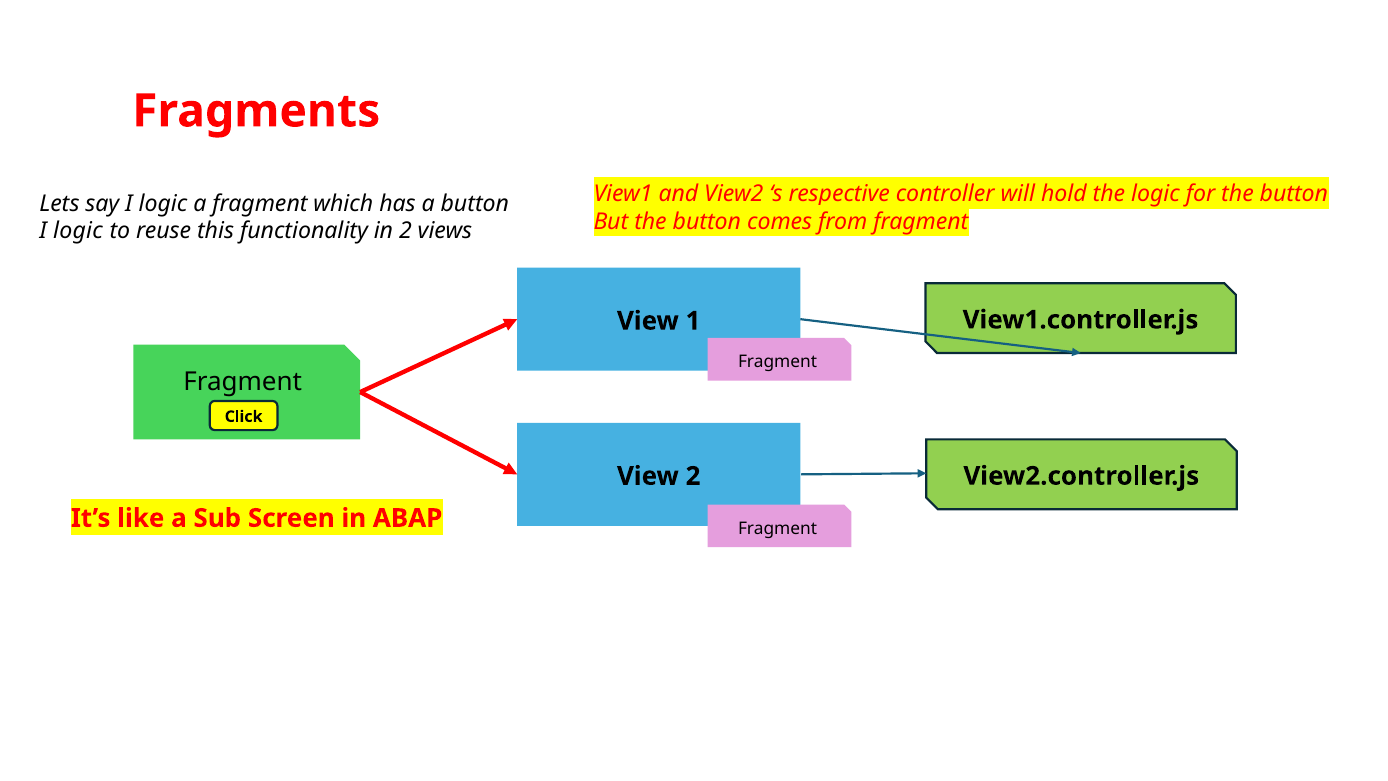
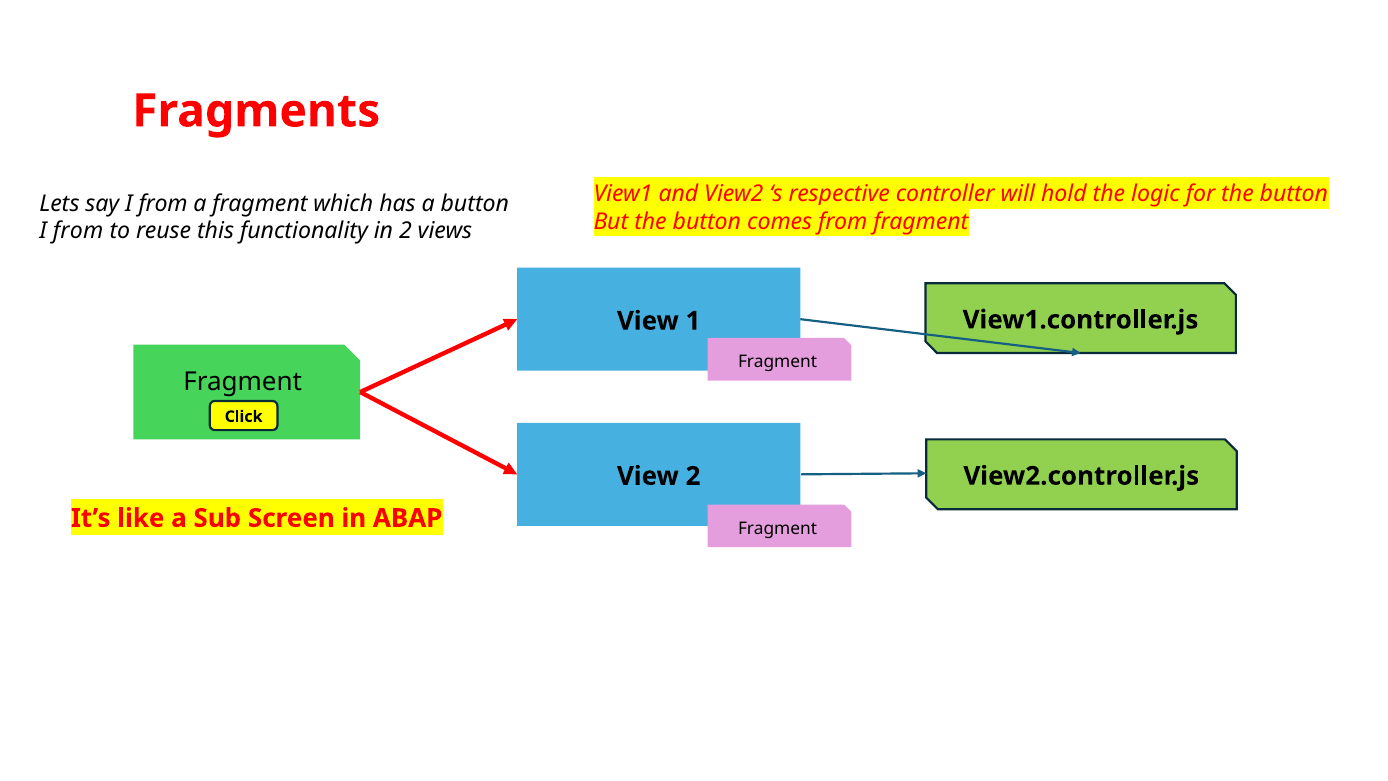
say I logic: logic -> from (163, 203)
logic: logic -> from (78, 231)
